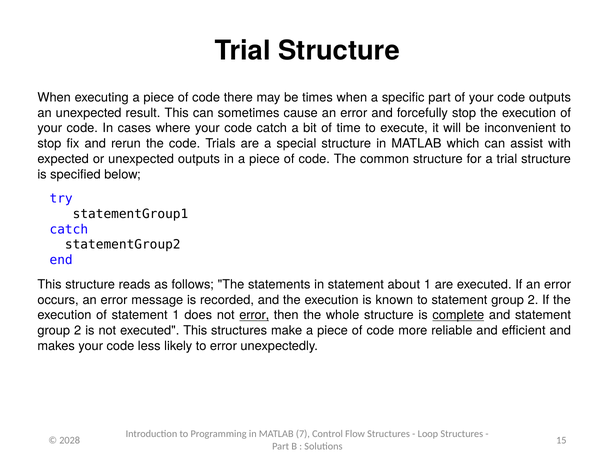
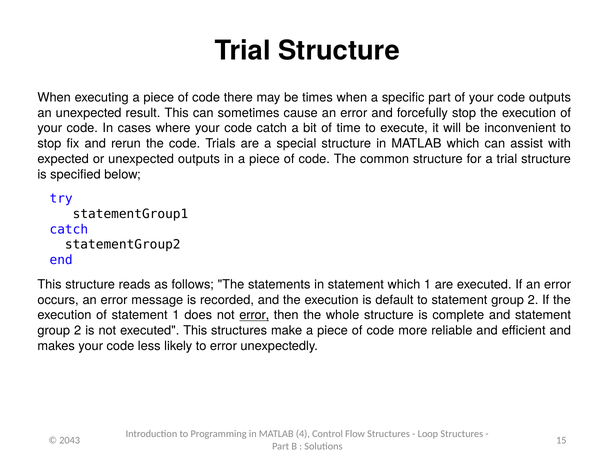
statement about: about -> which (404, 285)
known: known -> default (394, 300)
complete underline: present -> none (458, 315)
7: 7 -> 4 (303, 434)
2028: 2028 -> 2043 (70, 440)
